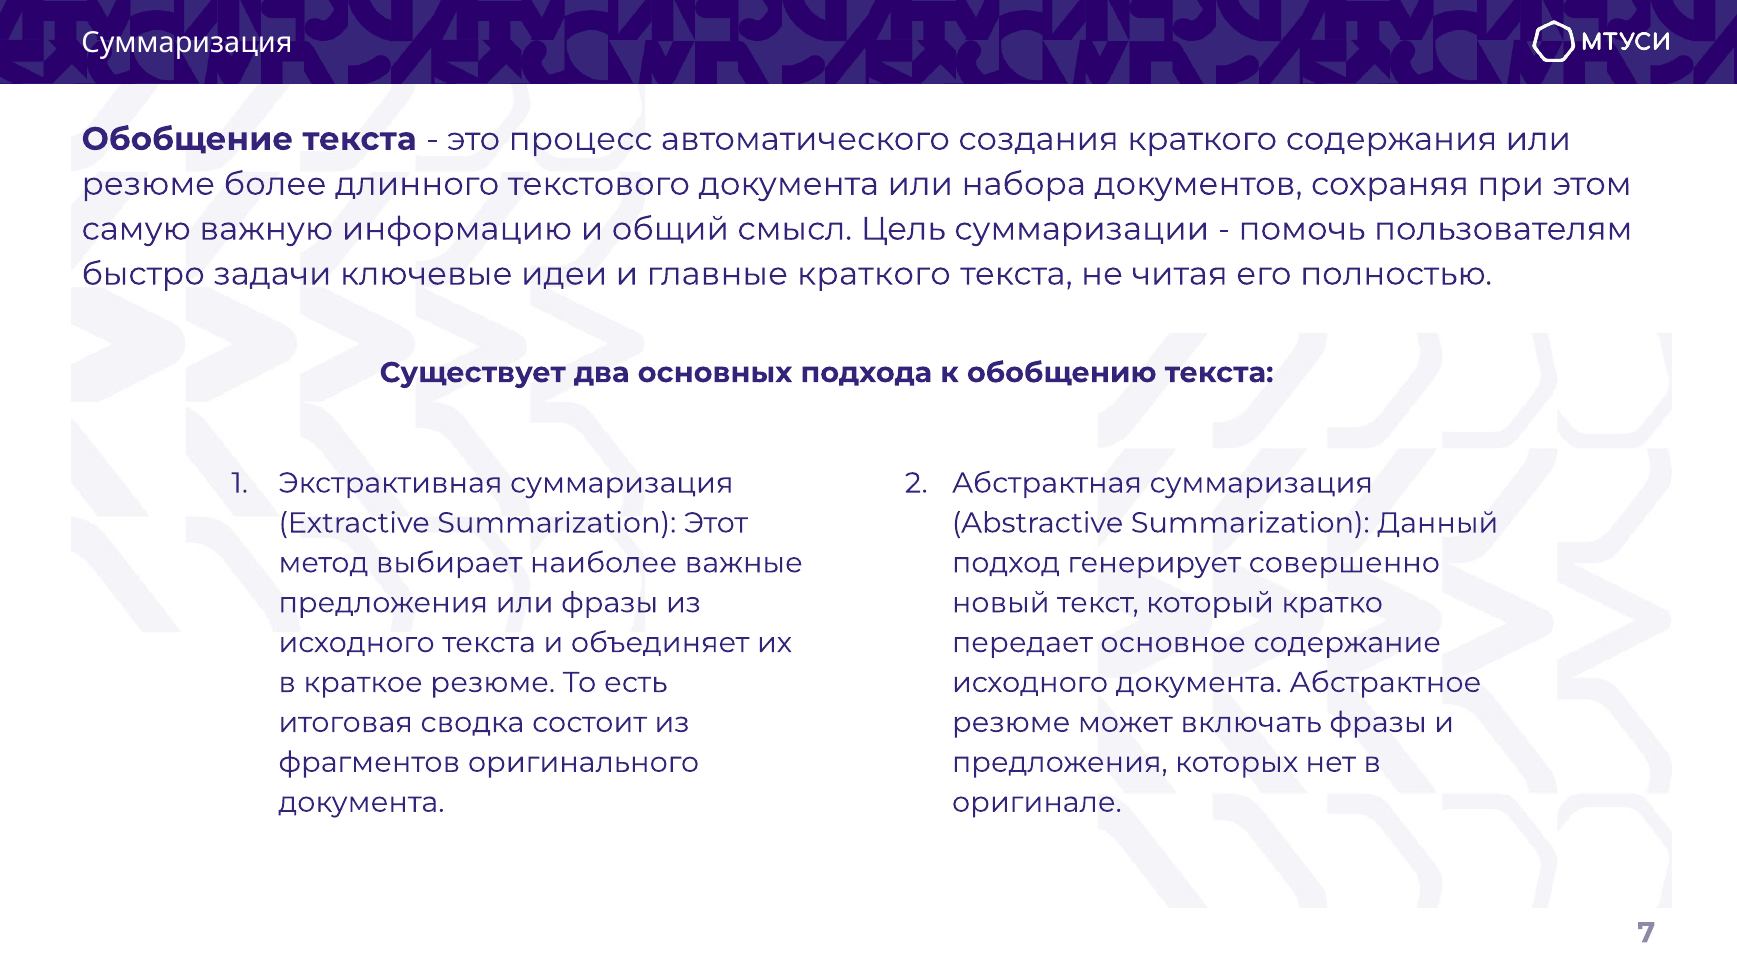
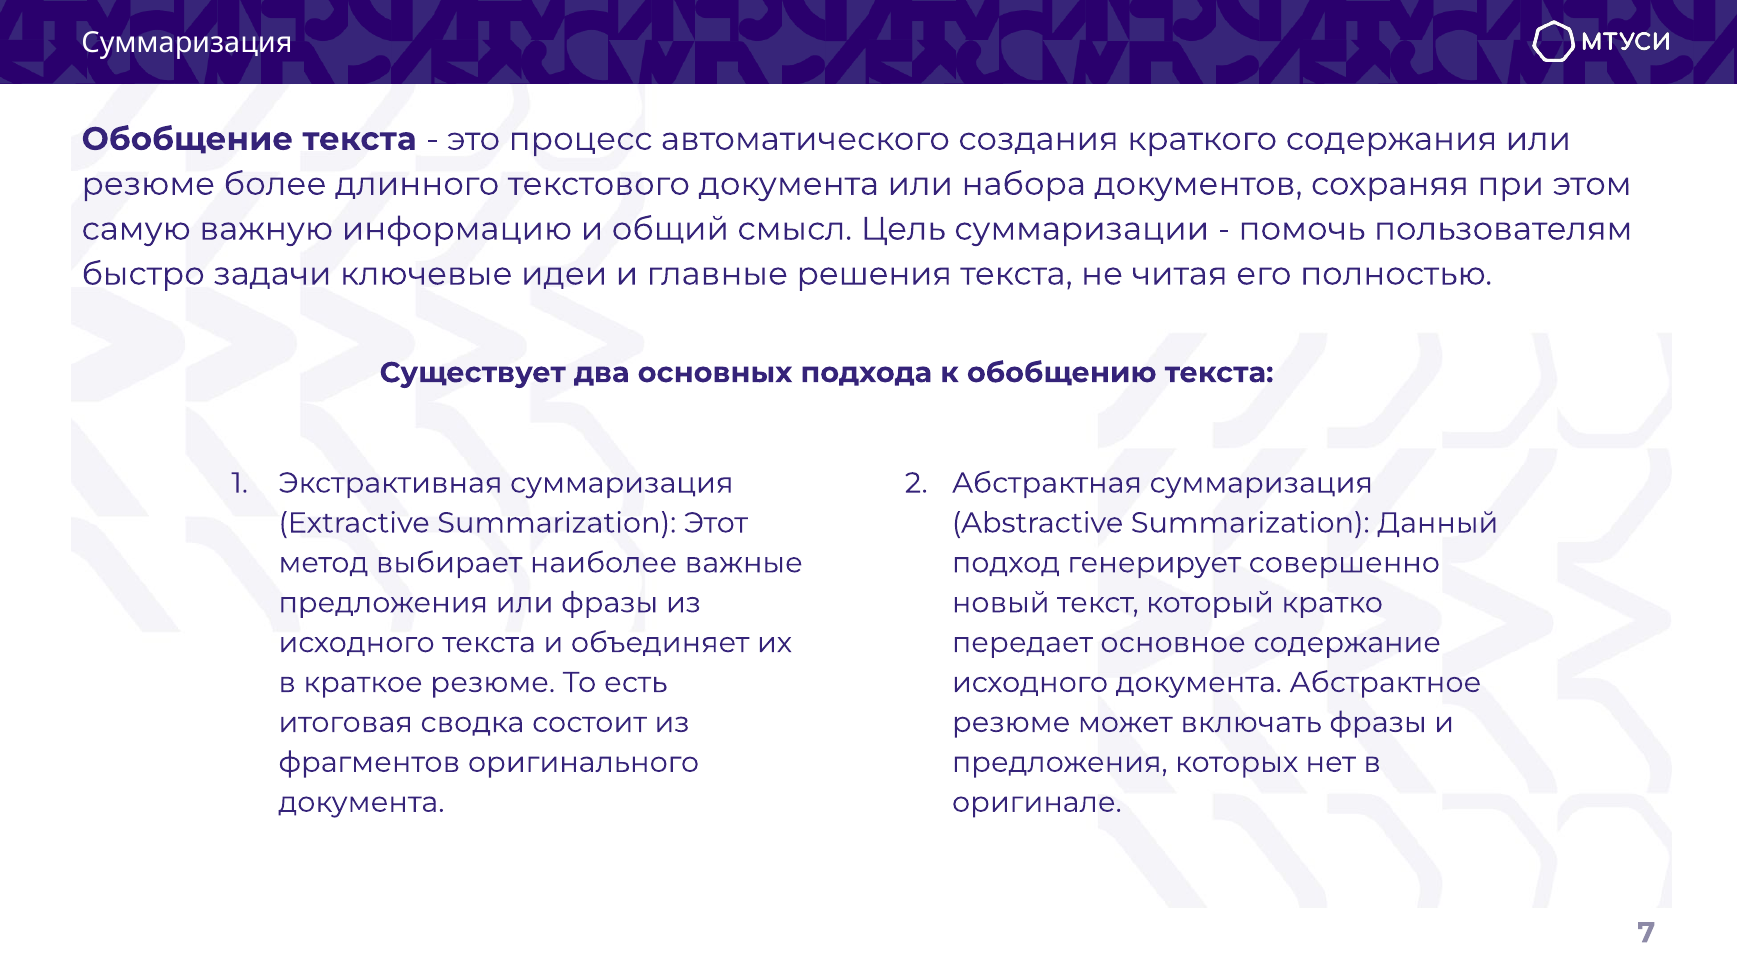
главные краткого: краткого -> решения (874, 274)
